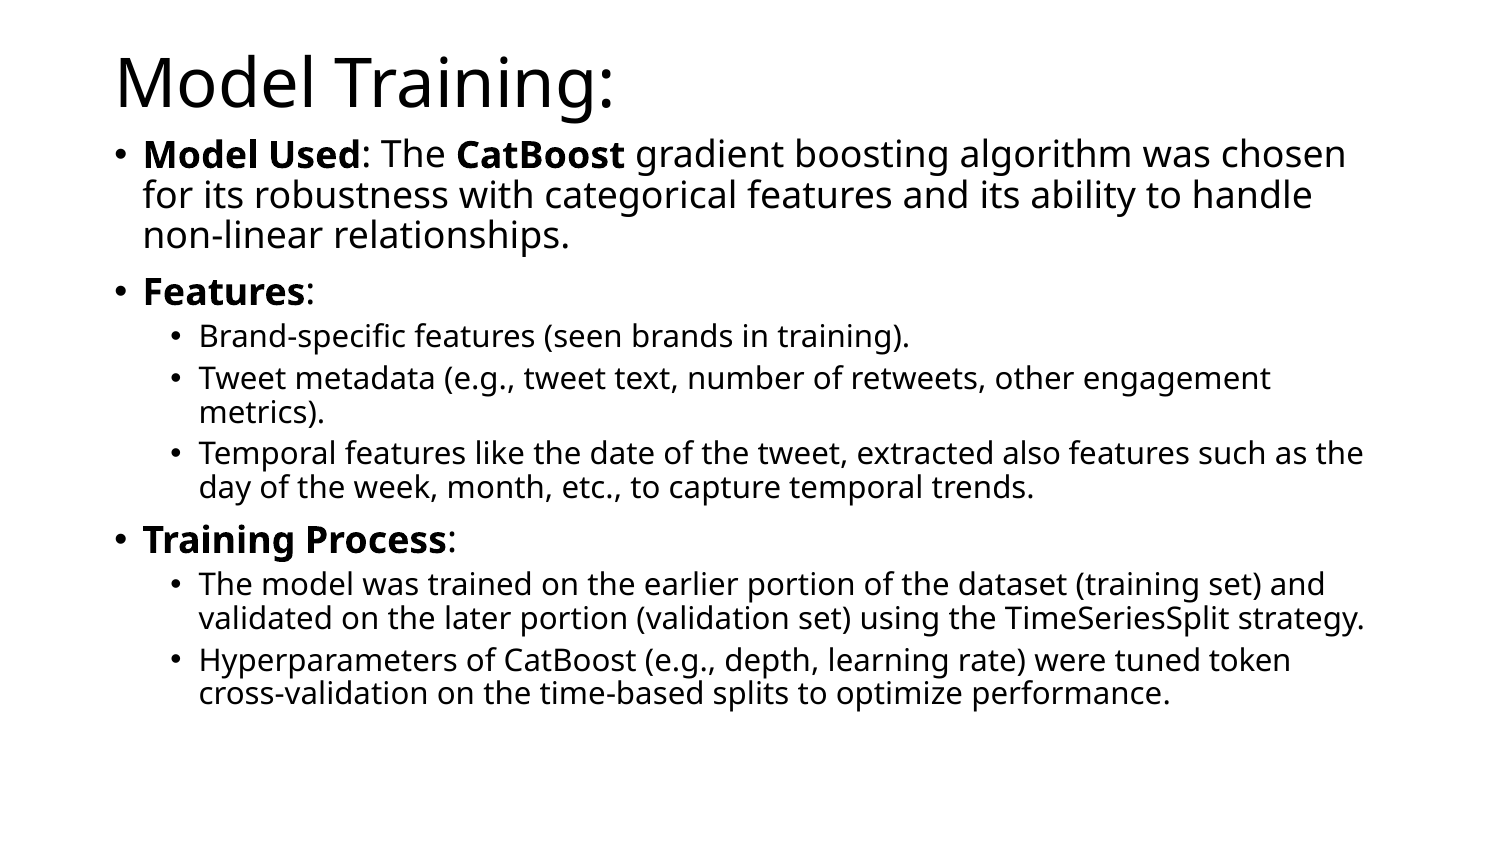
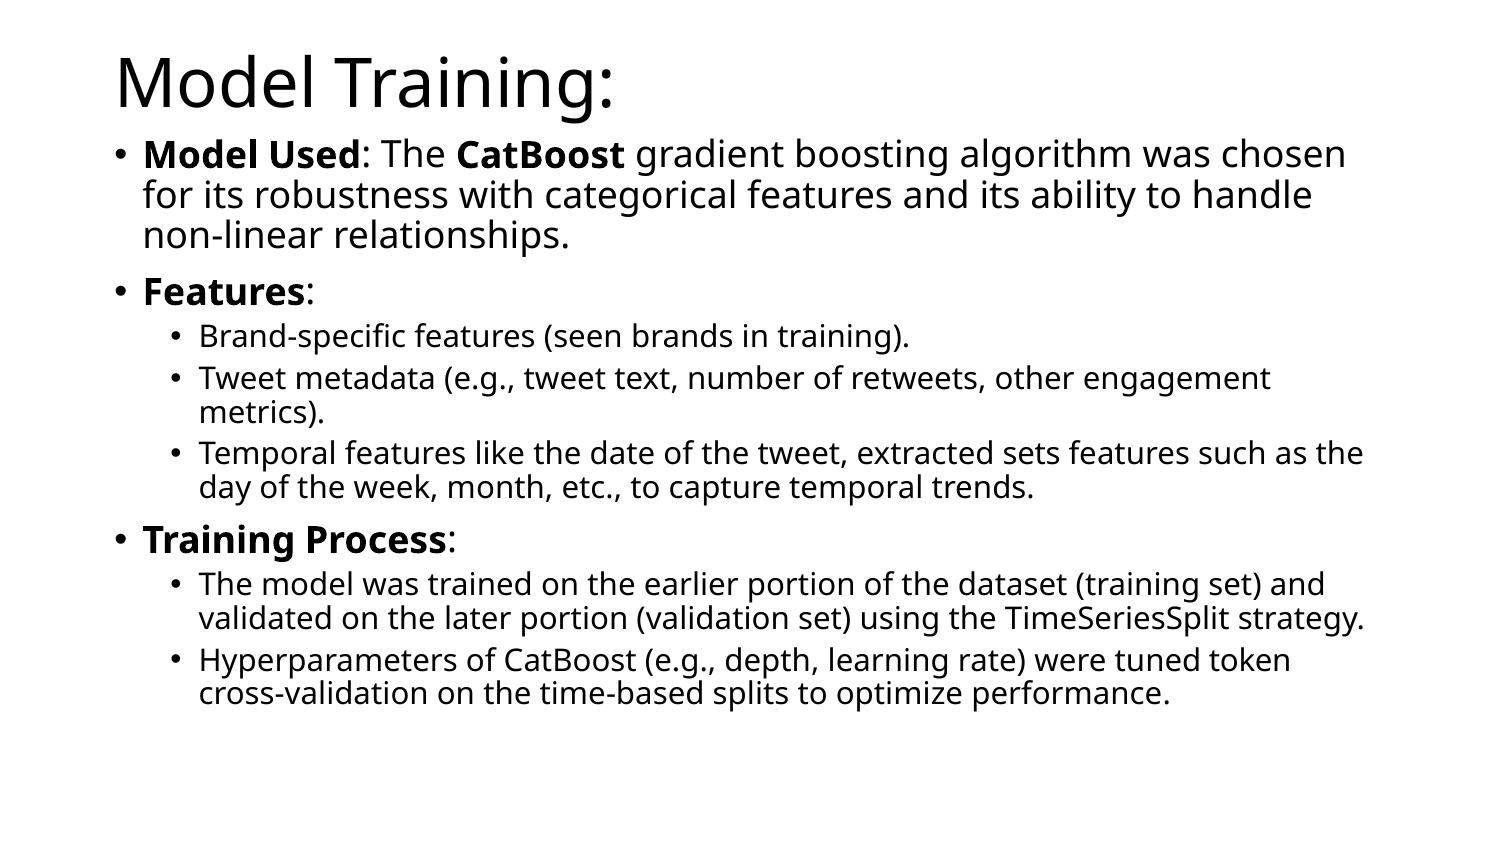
also: also -> sets (1032, 454)
